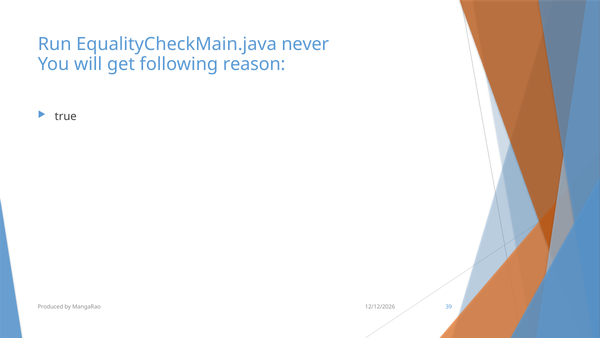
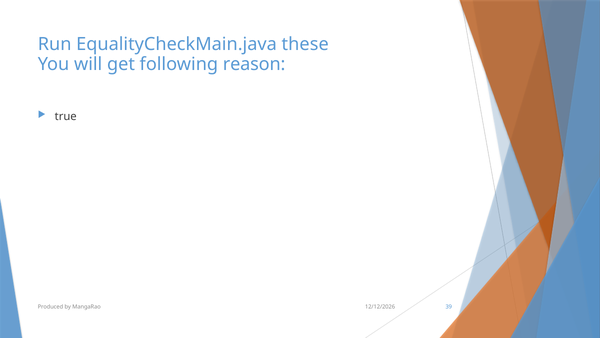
never: never -> these (305, 44)
